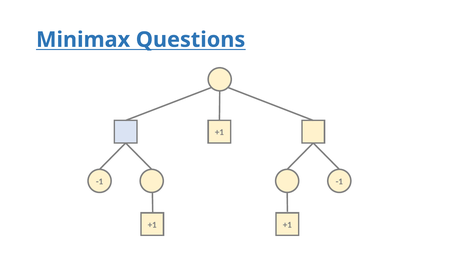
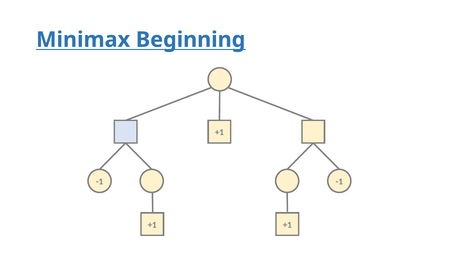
Questions: Questions -> Beginning (191, 40)
